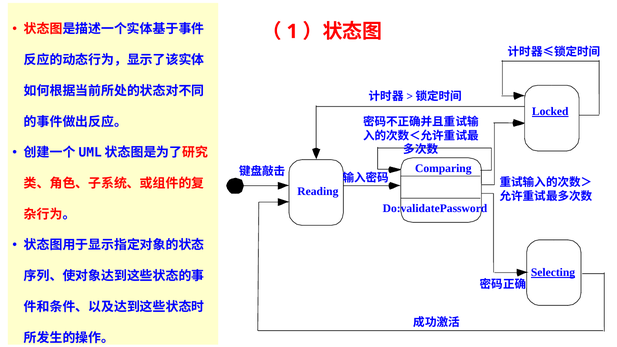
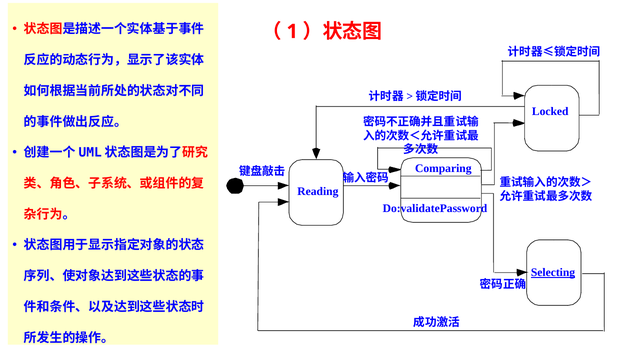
Locked underline: present -> none (550, 112)
